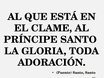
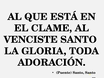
PRÍNCIPE: PRÍNCIPE -> VENCISTE (31, 40)
